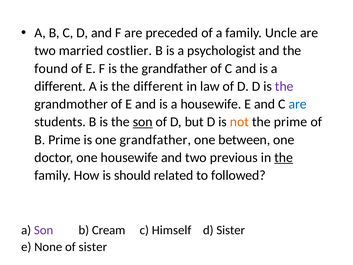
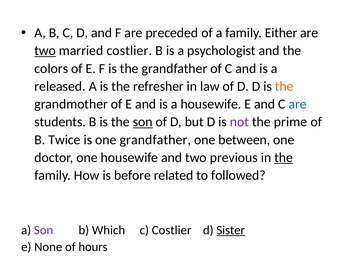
Uncle: Uncle -> Either (281, 33)
two underline: none -> present (45, 51)
found: found -> colors (51, 68)
different: different -> released (60, 86)
the different: different -> refresher (158, 86)
the colour: purple -> orange (284, 86)
not colour: orange -> purple (239, 122)
B Prime: Prime -> Twice (64, 140)
should: should -> before (133, 175)
Cream: Cream -> Which (109, 230)
c Himself: Himself -> Costlier (172, 230)
Sister underline: none -> present (231, 230)
of sister: sister -> hours (93, 247)
